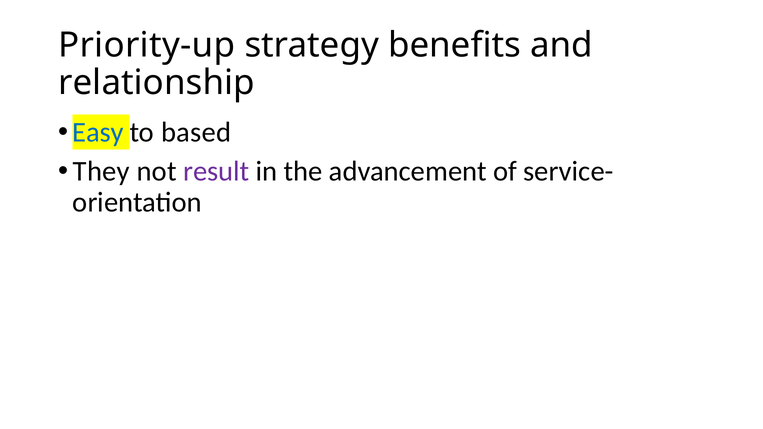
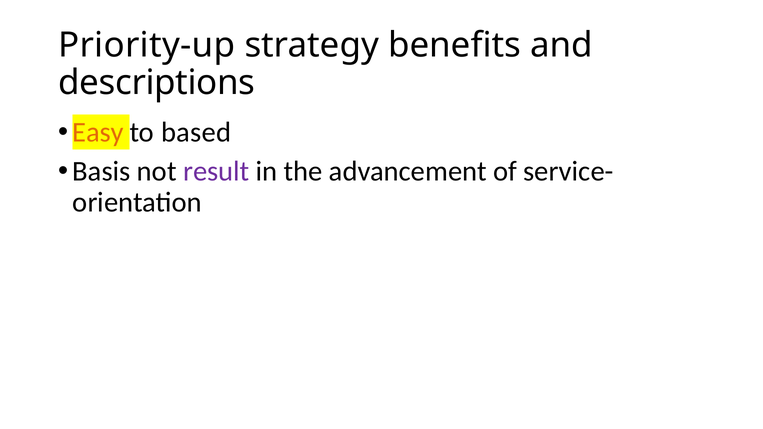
relationship: relationship -> descriptions (157, 83)
Easy colour: blue -> orange (98, 132)
They: They -> Basis (102, 171)
